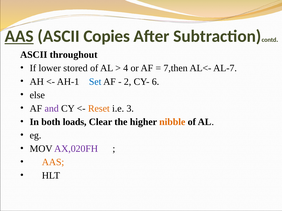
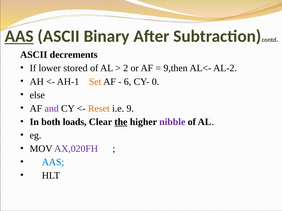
Copies: Copies -> Binary (107, 36)
throughout: throughout -> decrements (74, 55)
4: 4 -> 2 (126, 68)
7,then: 7,then -> 9,then (176, 68)
AL-7: AL-7 -> AL-2 (225, 68)
Set colour: blue -> orange (95, 82)
2: 2 -> 6 (128, 82)
6: 6 -> 0 (156, 82)
3: 3 -> 9 (130, 109)
the underline: none -> present (121, 122)
nibble colour: orange -> purple (172, 122)
AAS colour: orange -> blue (53, 162)
